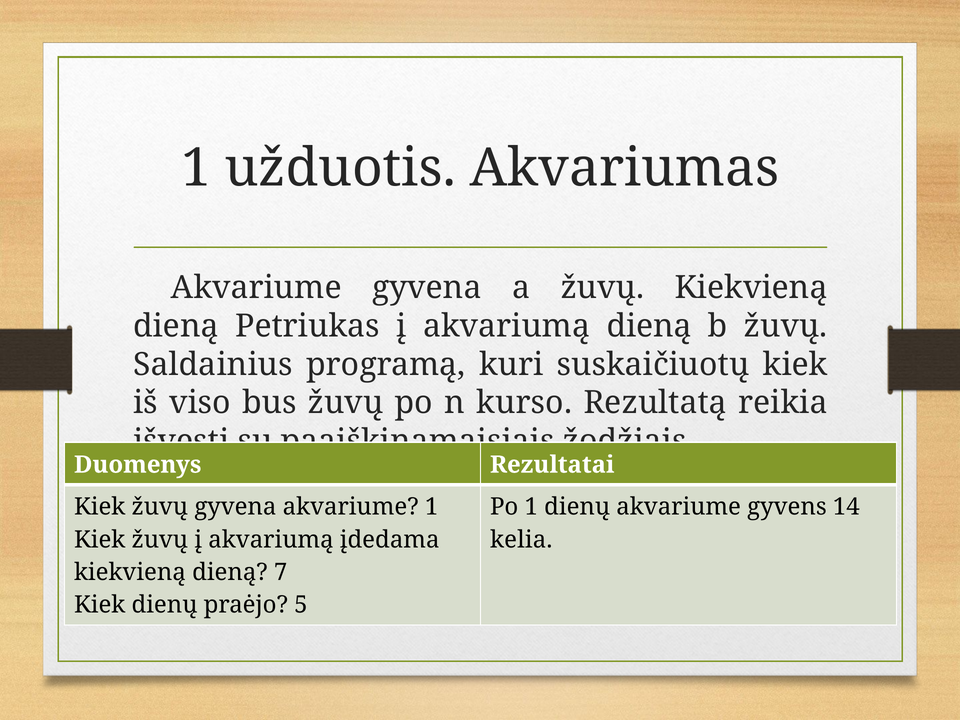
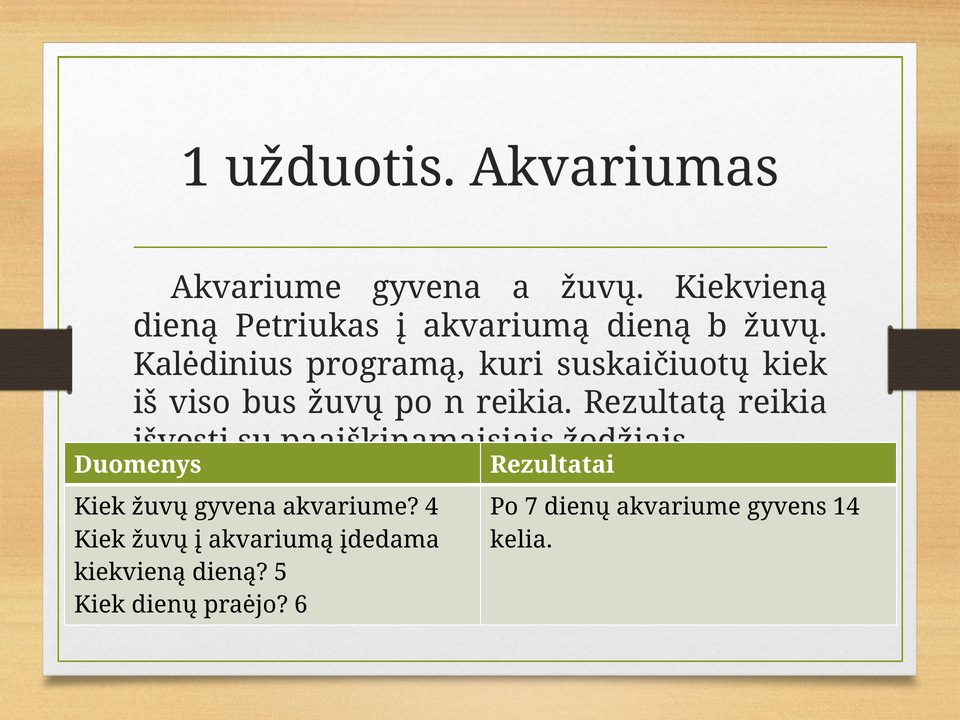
Saldainius: Saldainius -> Kalėdinius (213, 364)
n kurso: kurso -> reikia (524, 403)
akvariume 1: 1 -> 4 (432, 507)
Po 1: 1 -> 7 (531, 507)
7: 7 -> 5 (281, 572)
5: 5 -> 6 (301, 605)
